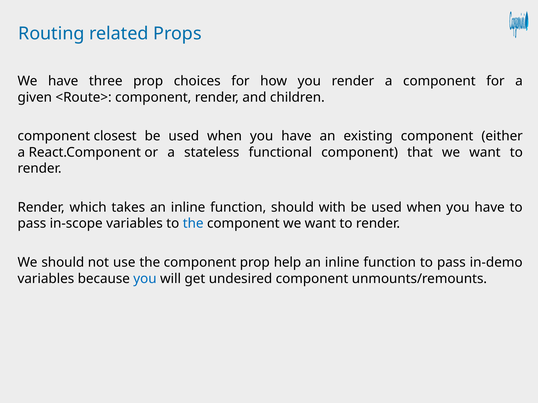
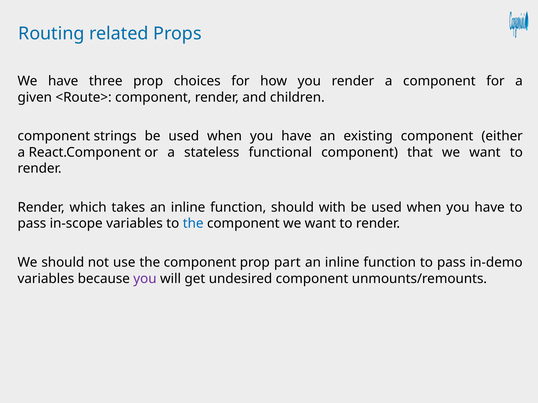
closest: closest -> strings (115, 136)
help: help -> part (287, 263)
you colour: blue -> purple (145, 279)
